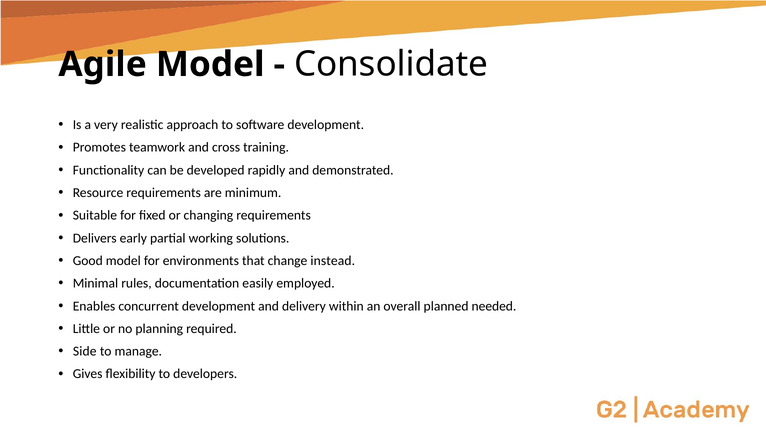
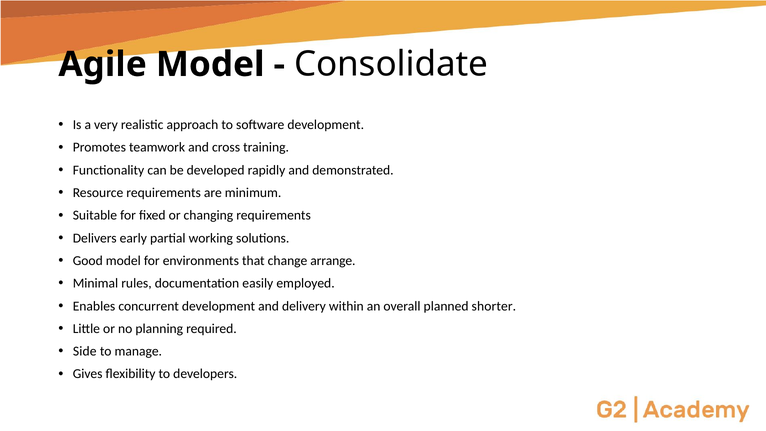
instead: instead -> arrange (333, 261)
needed: needed -> shorter (494, 306)
